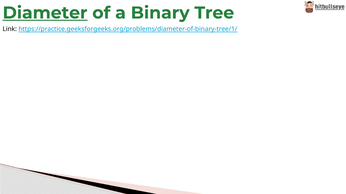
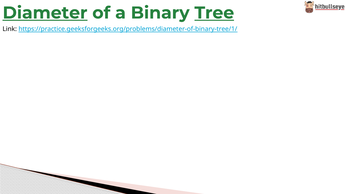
Tree underline: none -> present (214, 13)
